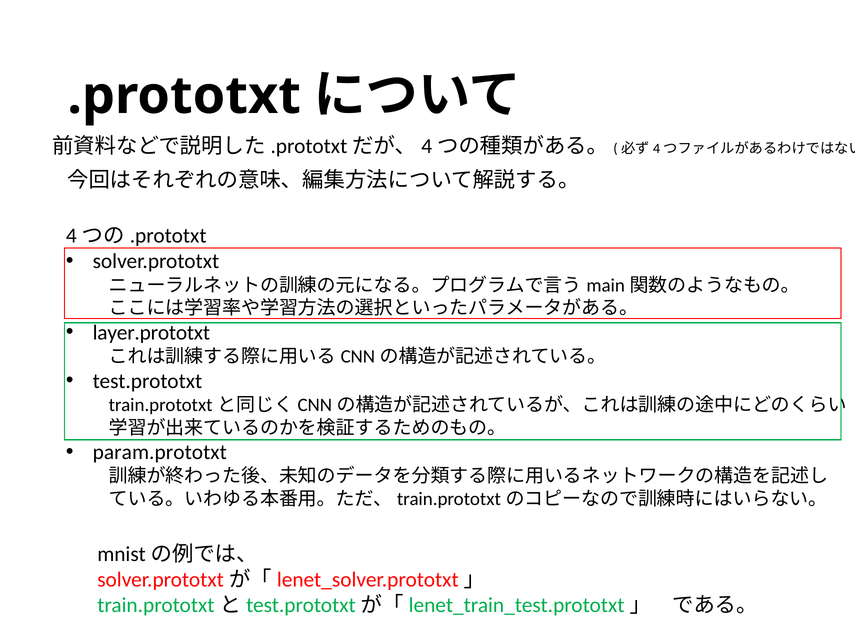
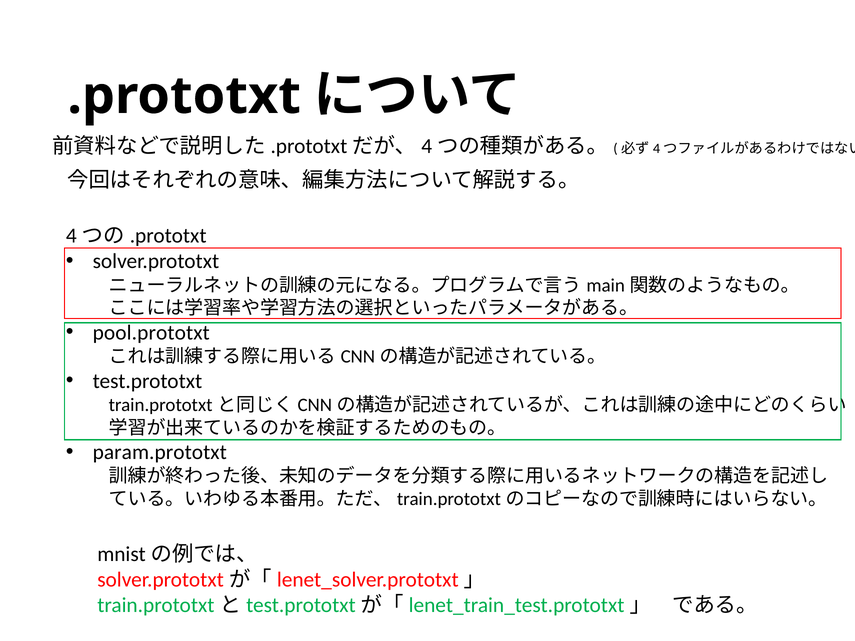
layer.prototxt: layer.prototxt -> pool.prototxt (151, 333)
